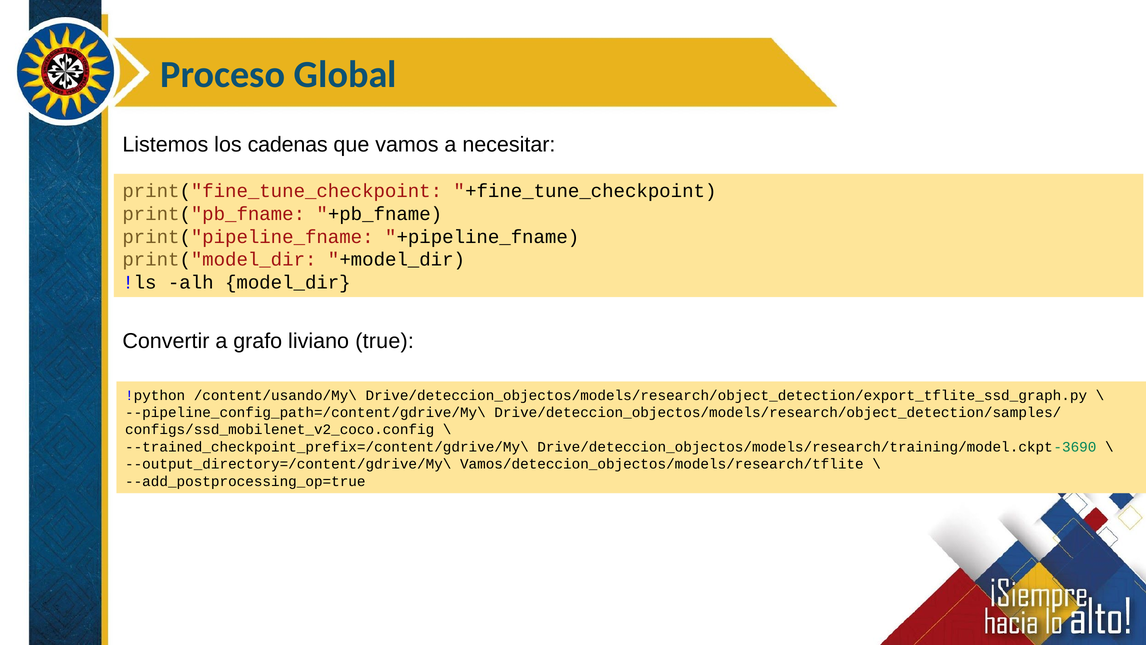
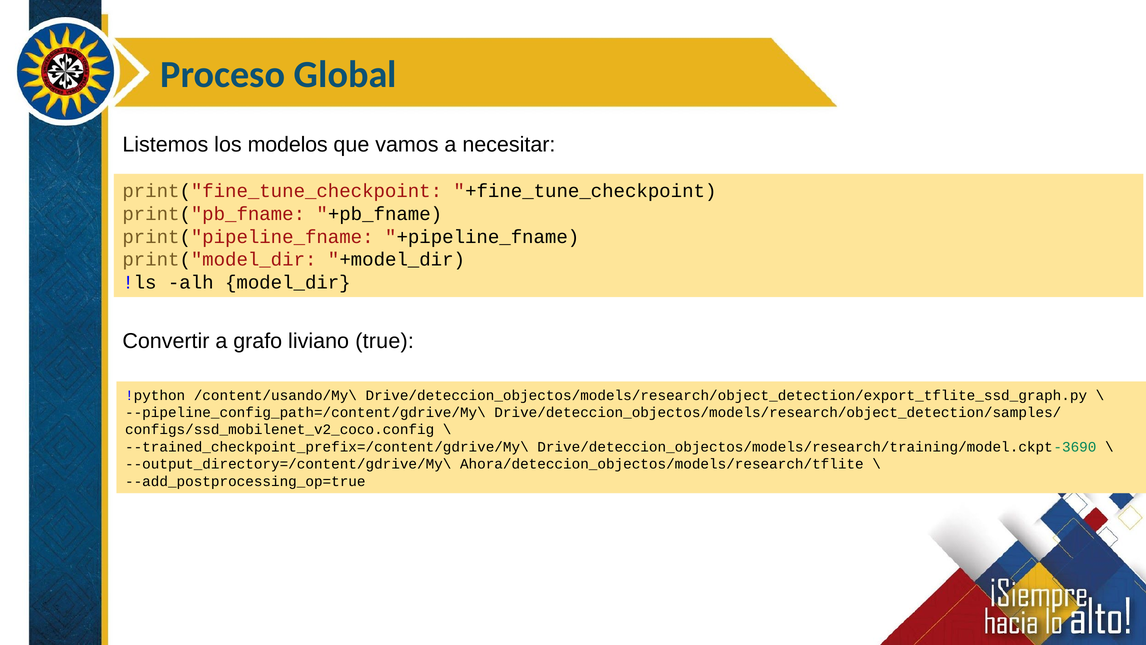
cadenas: cadenas -> modelos (288, 145)
Vamos/deteccion_objectos/models/research/tflite: Vamos/deteccion_objectos/models/research/tflite -> Ahora/deteccion_objectos/models/research/tflite (662, 464)
